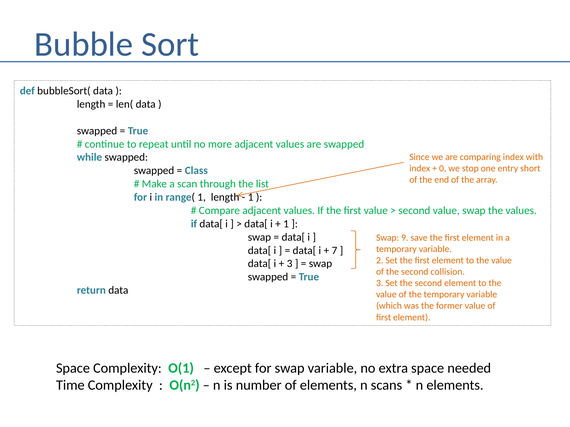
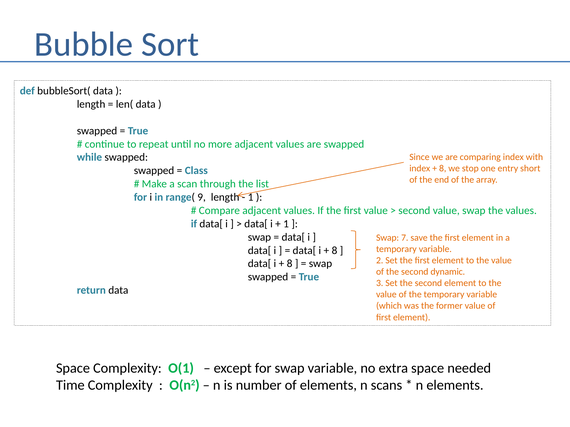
0: 0 -> 8 (443, 169)
range( 1: 1 -> 9 (202, 197)
9: 9 -> 7 (405, 238)
7: 7 -> 8 (334, 251)
3: 3 -> 8 (290, 264)
collision: collision -> dynamic (448, 272)
